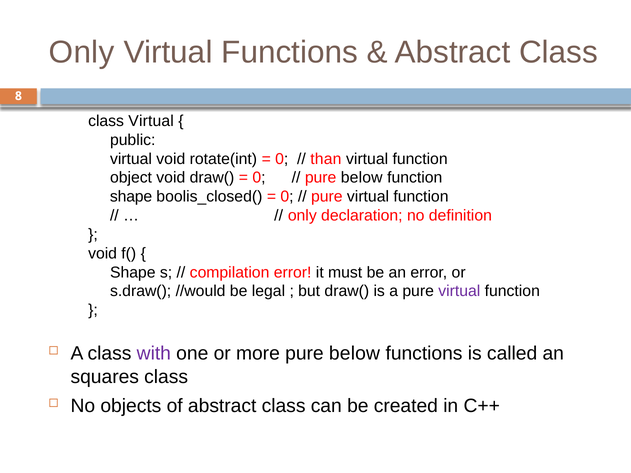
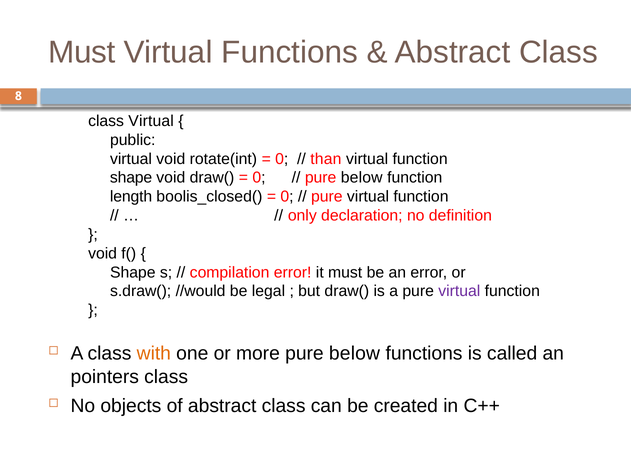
Only: Only -> Must (82, 52)
object: object -> shape (131, 178)
shape: shape -> length (131, 197)
with colour: purple -> orange (154, 354)
squares: squares -> pointers (105, 377)
